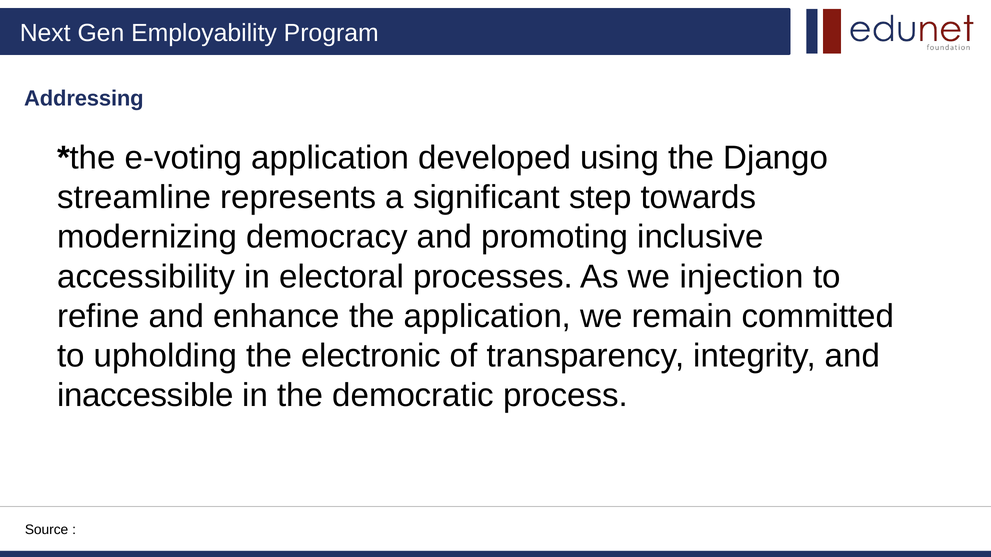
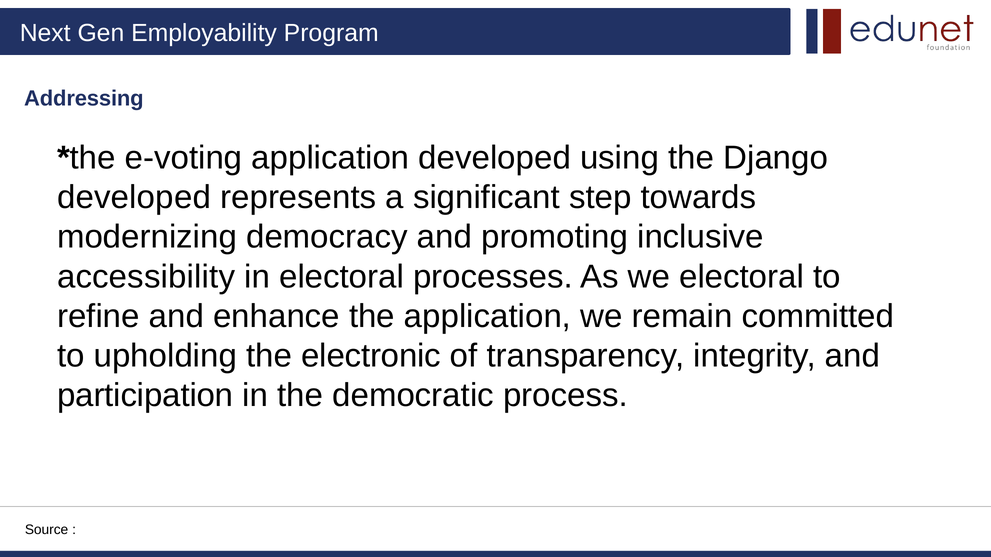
streamline: streamline -> developed (134, 198)
we injection: injection -> electoral (742, 277)
inaccessible: inaccessible -> participation (145, 396)
